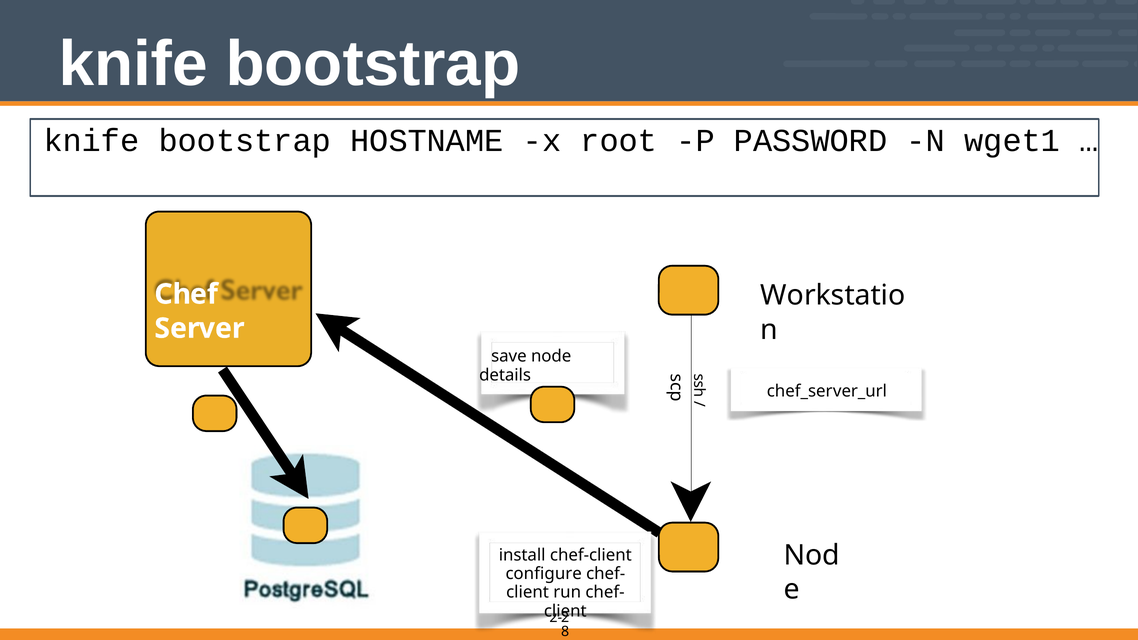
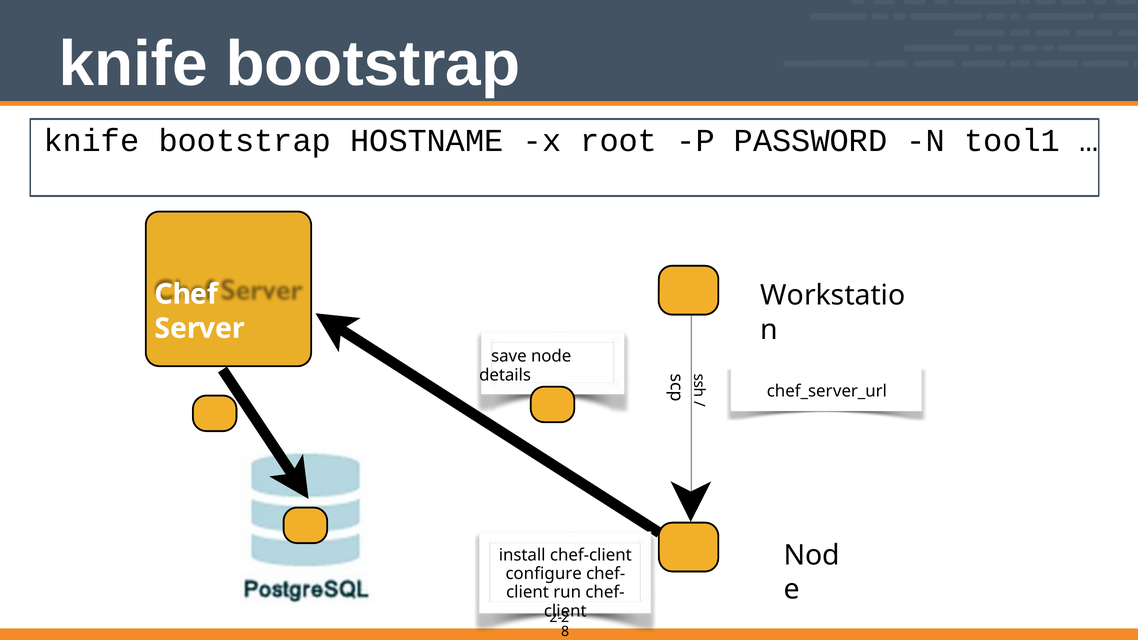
wget1: wget1 -> tool1 (1012, 141)
